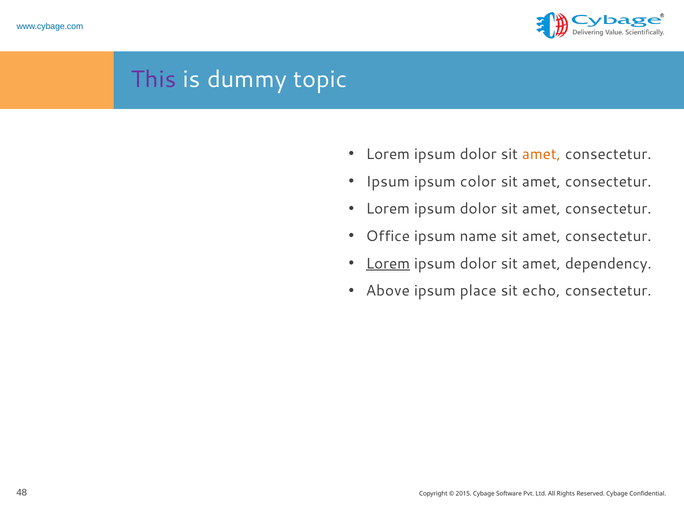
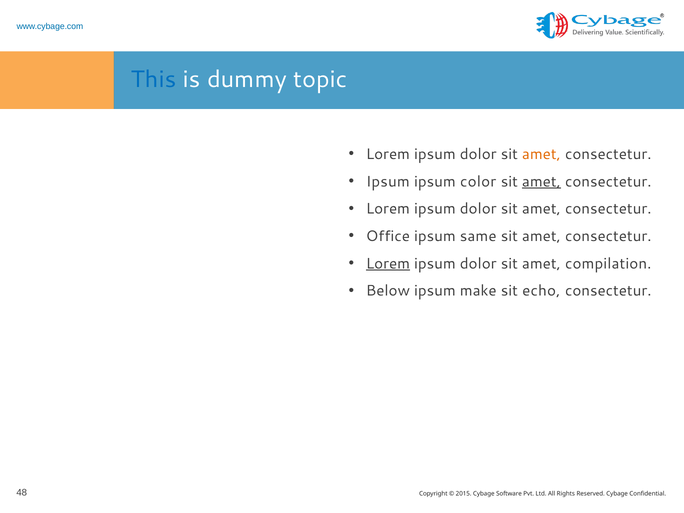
This colour: purple -> blue (154, 79)
amet underline: none -> present (541, 182)
name: name -> same (478, 236)
dependency: dependency -> compilation (608, 264)
Above: Above -> Below (388, 291)
place: place -> make (478, 291)
